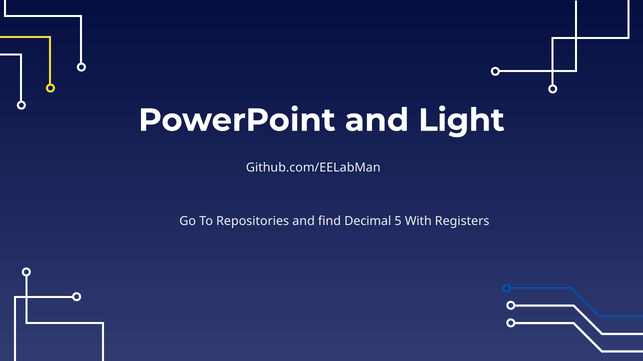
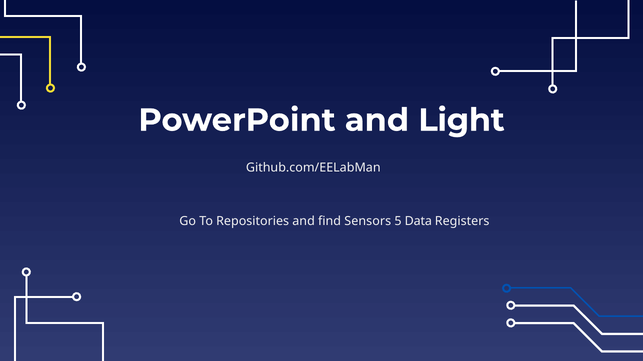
Decimal: Decimal -> Sensors (368, 221)
With: With -> Data (418, 221)
